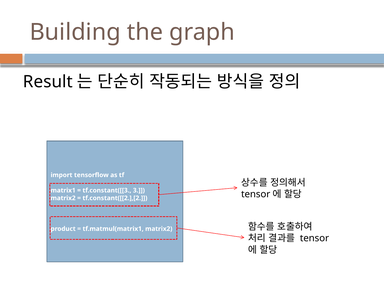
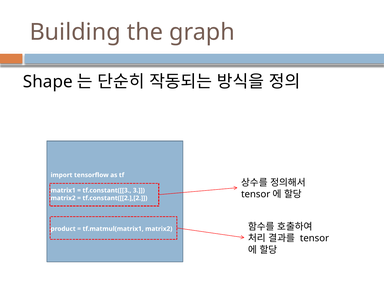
Result: Result -> Shape (48, 82)
